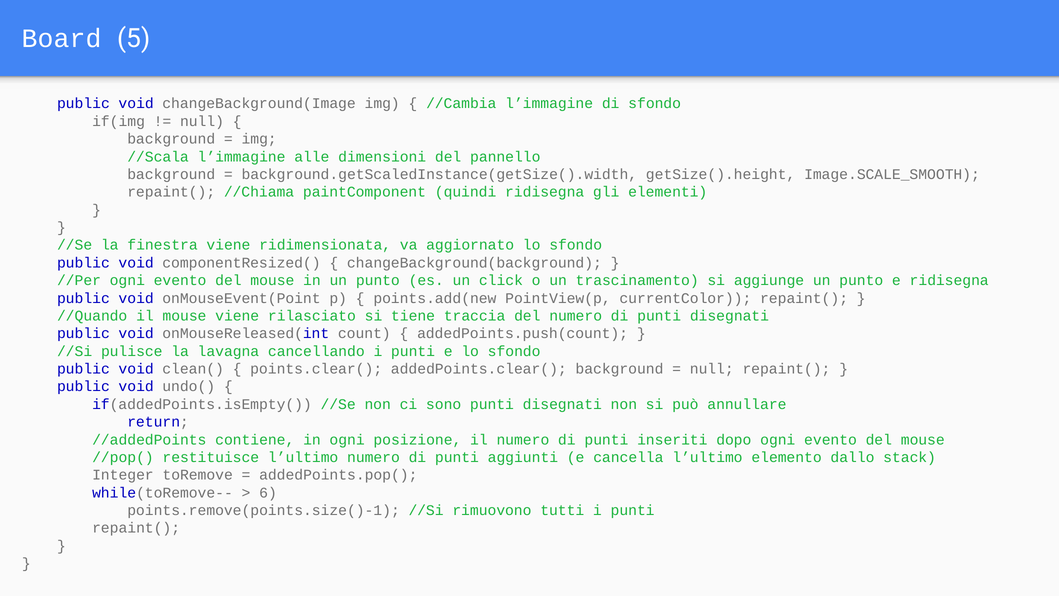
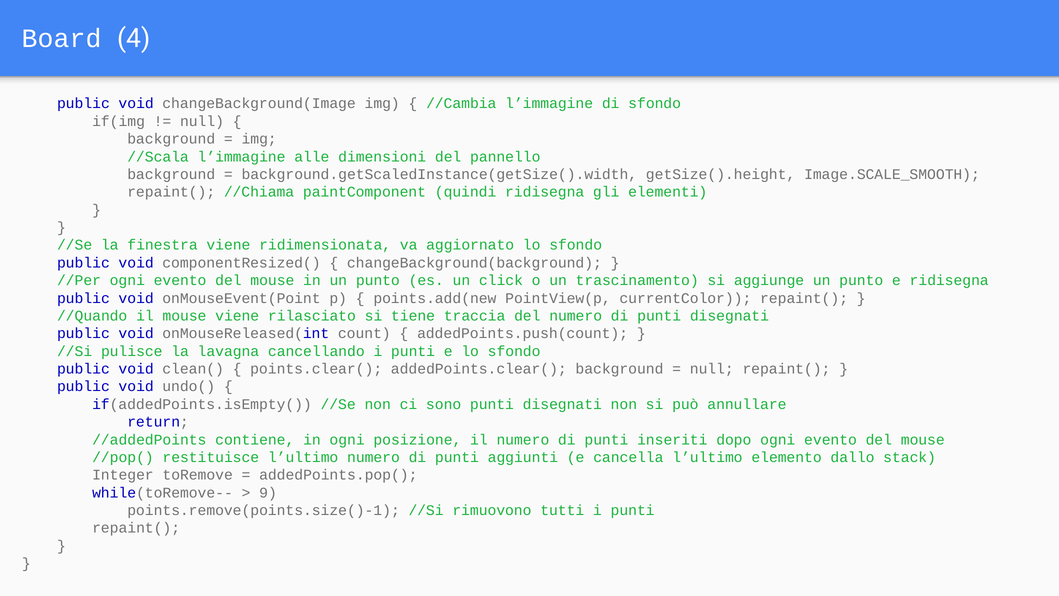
5: 5 -> 4 (134, 39)
6: 6 -> 9 (268, 492)
